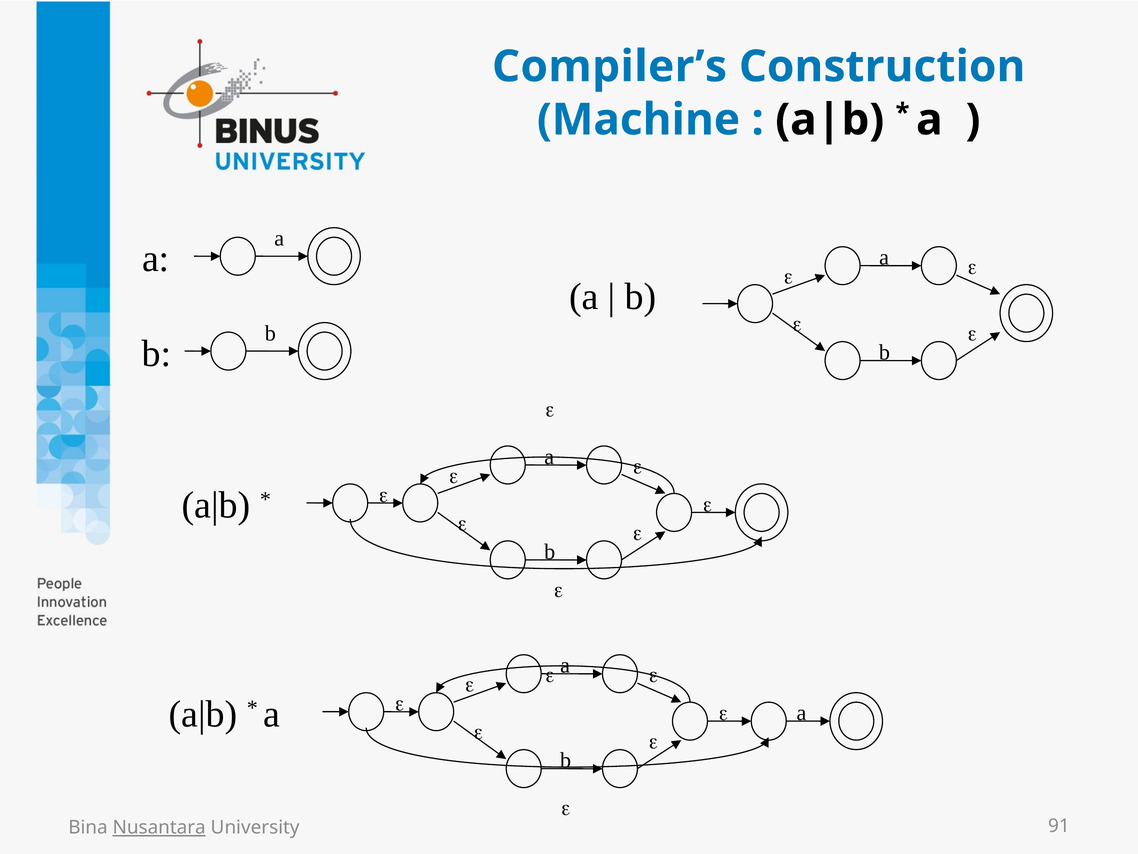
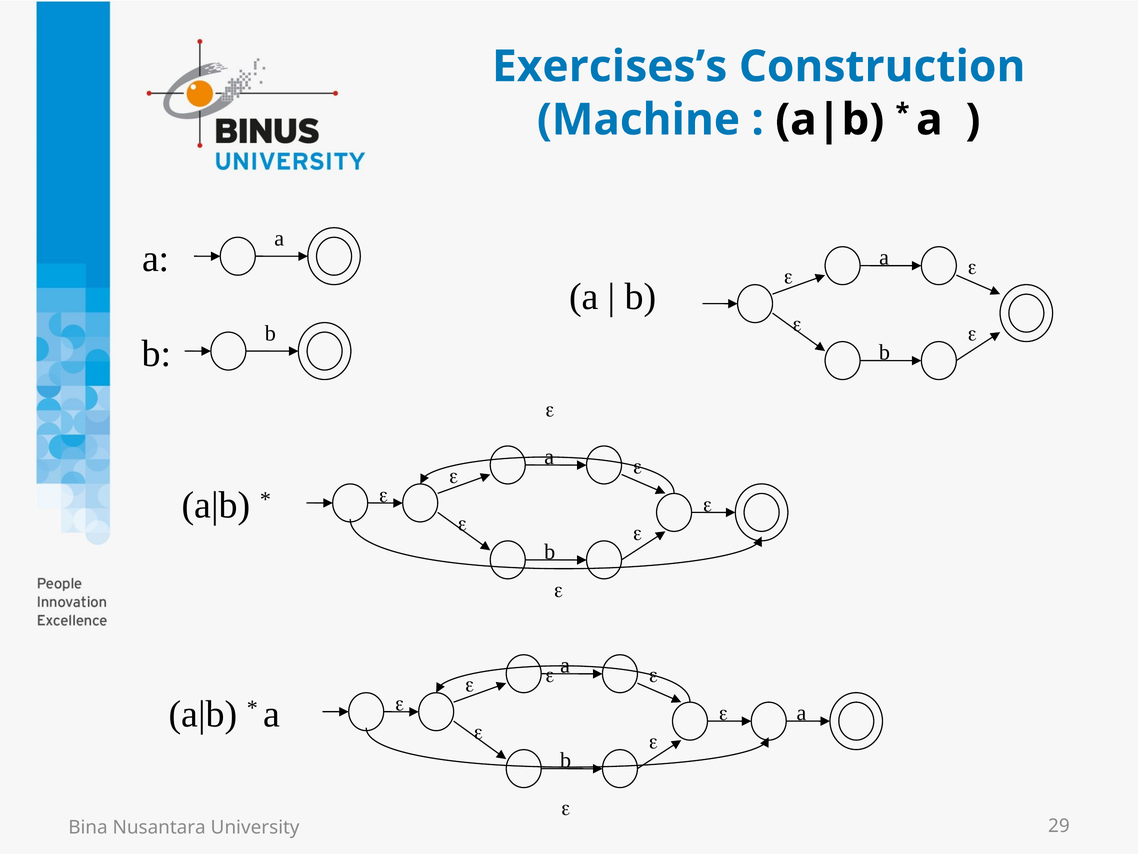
Compiler’s: Compiler’s -> Exercises’s (610, 67)
Nusantara underline: present -> none (159, 827)
91: 91 -> 29 (1059, 826)
